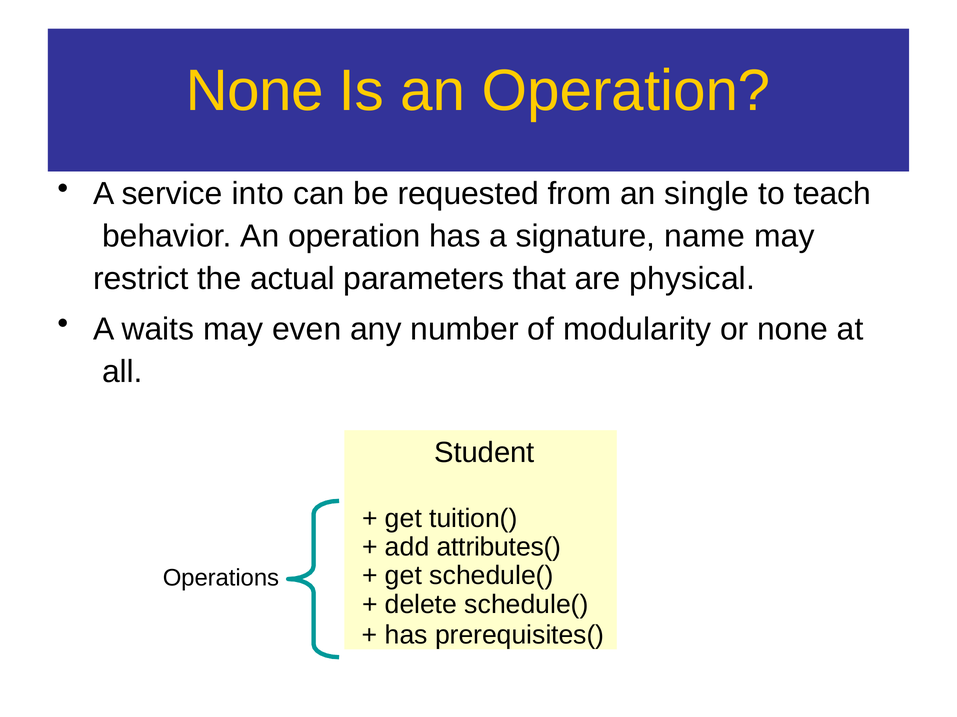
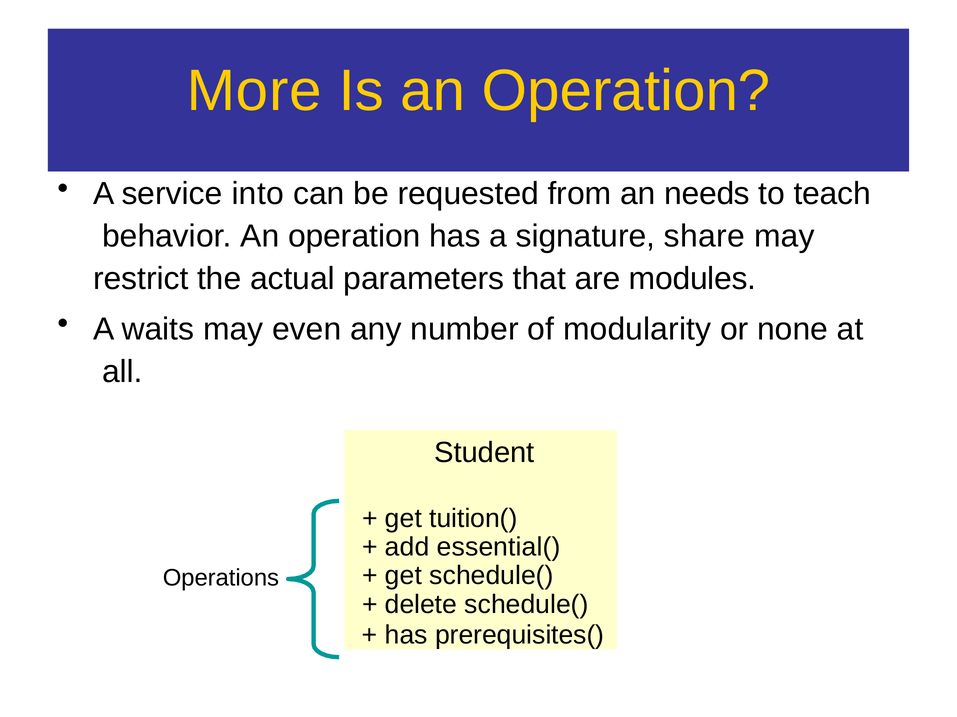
None: None -> More (254, 91)
single: single -> needs (707, 194)
name: name -> share (705, 237)
physical: physical -> modules (693, 279)
attributes(: attributes( -> essential( (499, 548)
